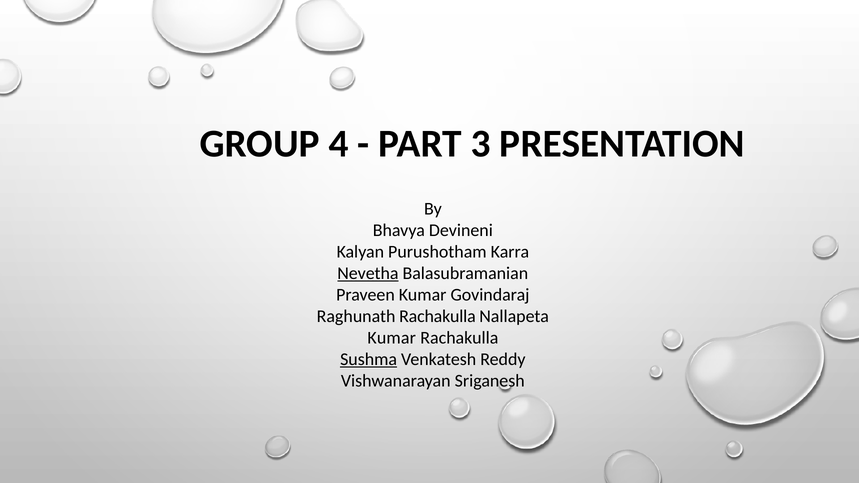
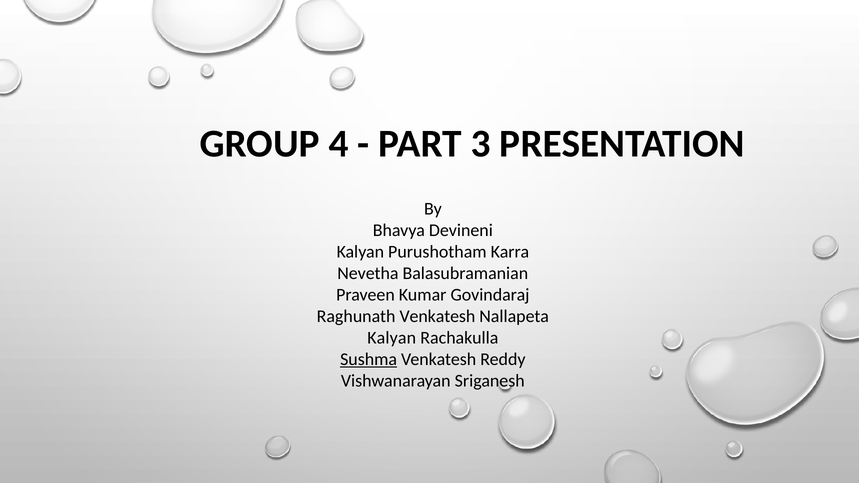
Nevetha underline: present -> none (368, 273)
Raghunath Rachakulla: Rachakulla -> Venkatesh (437, 316)
Kumar: Kumar -> Kalyan (392, 338)
